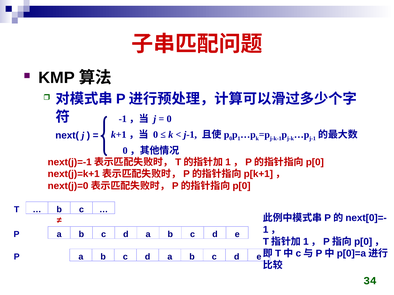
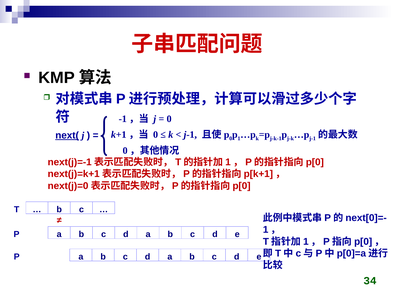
next( underline: none -> present (67, 136)
